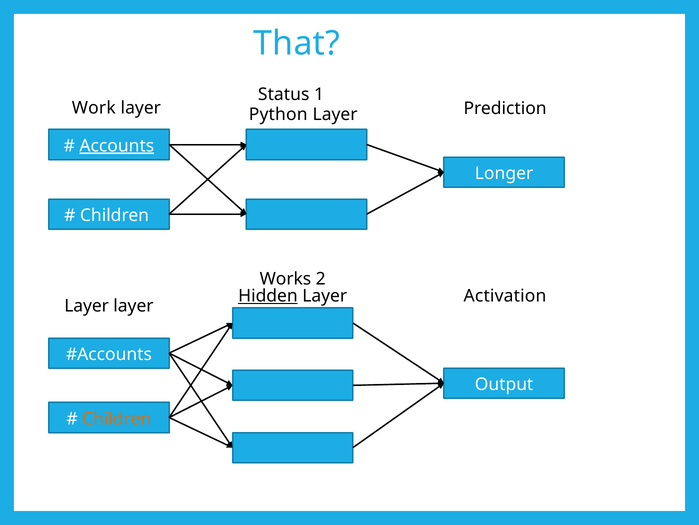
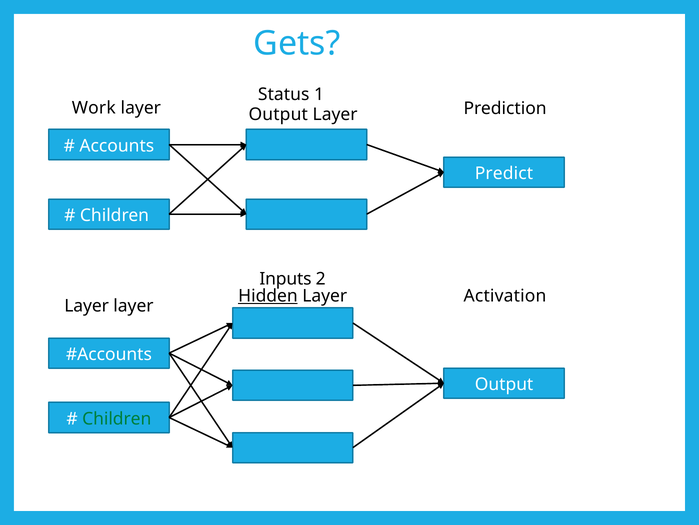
That: That -> Gets (297, 44)
Python: Python -> Output (278, 114)
Accounts underline: present -> none (117, 146)
Longer: Longer -> Predict (504, 173)
Works: Works -> Inputs (285, 278)
Children colour: orange -> green (117, 418)
